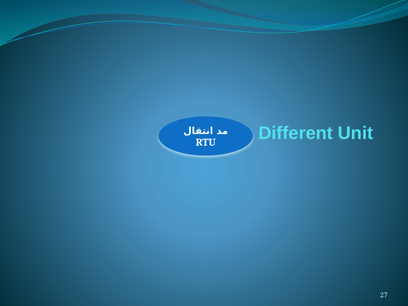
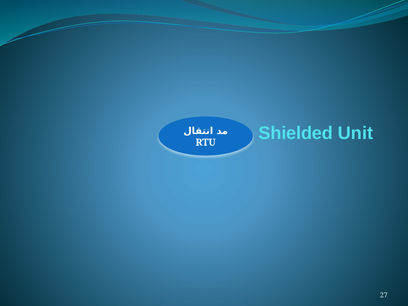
Different: Different -> Shielded (296, 133)
